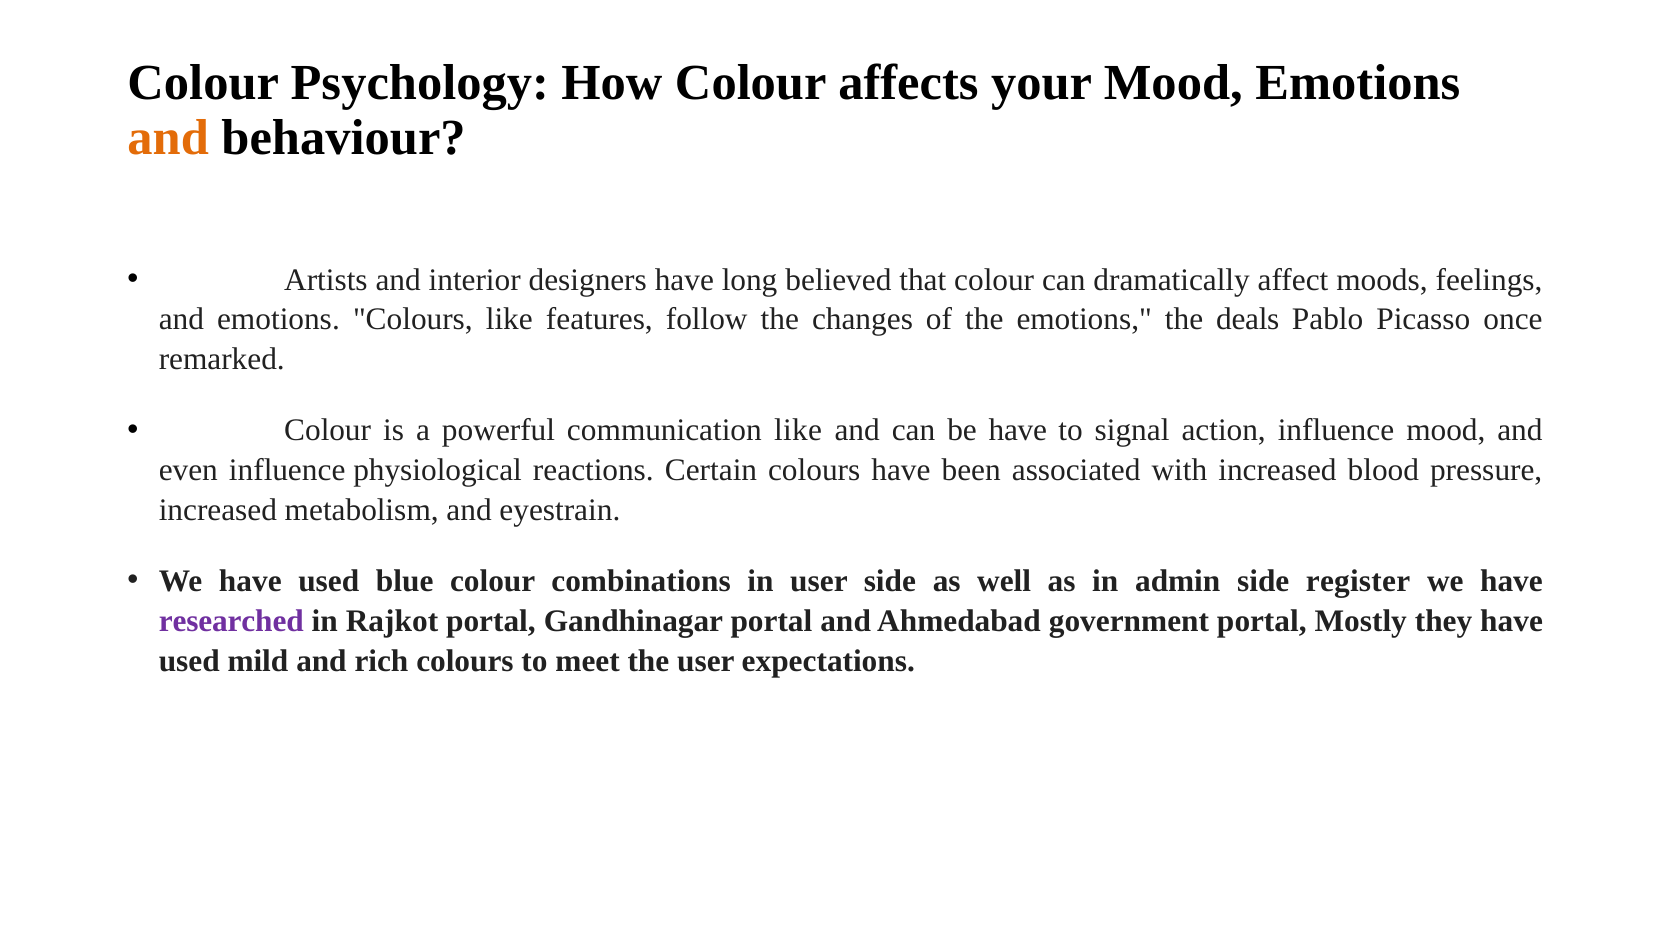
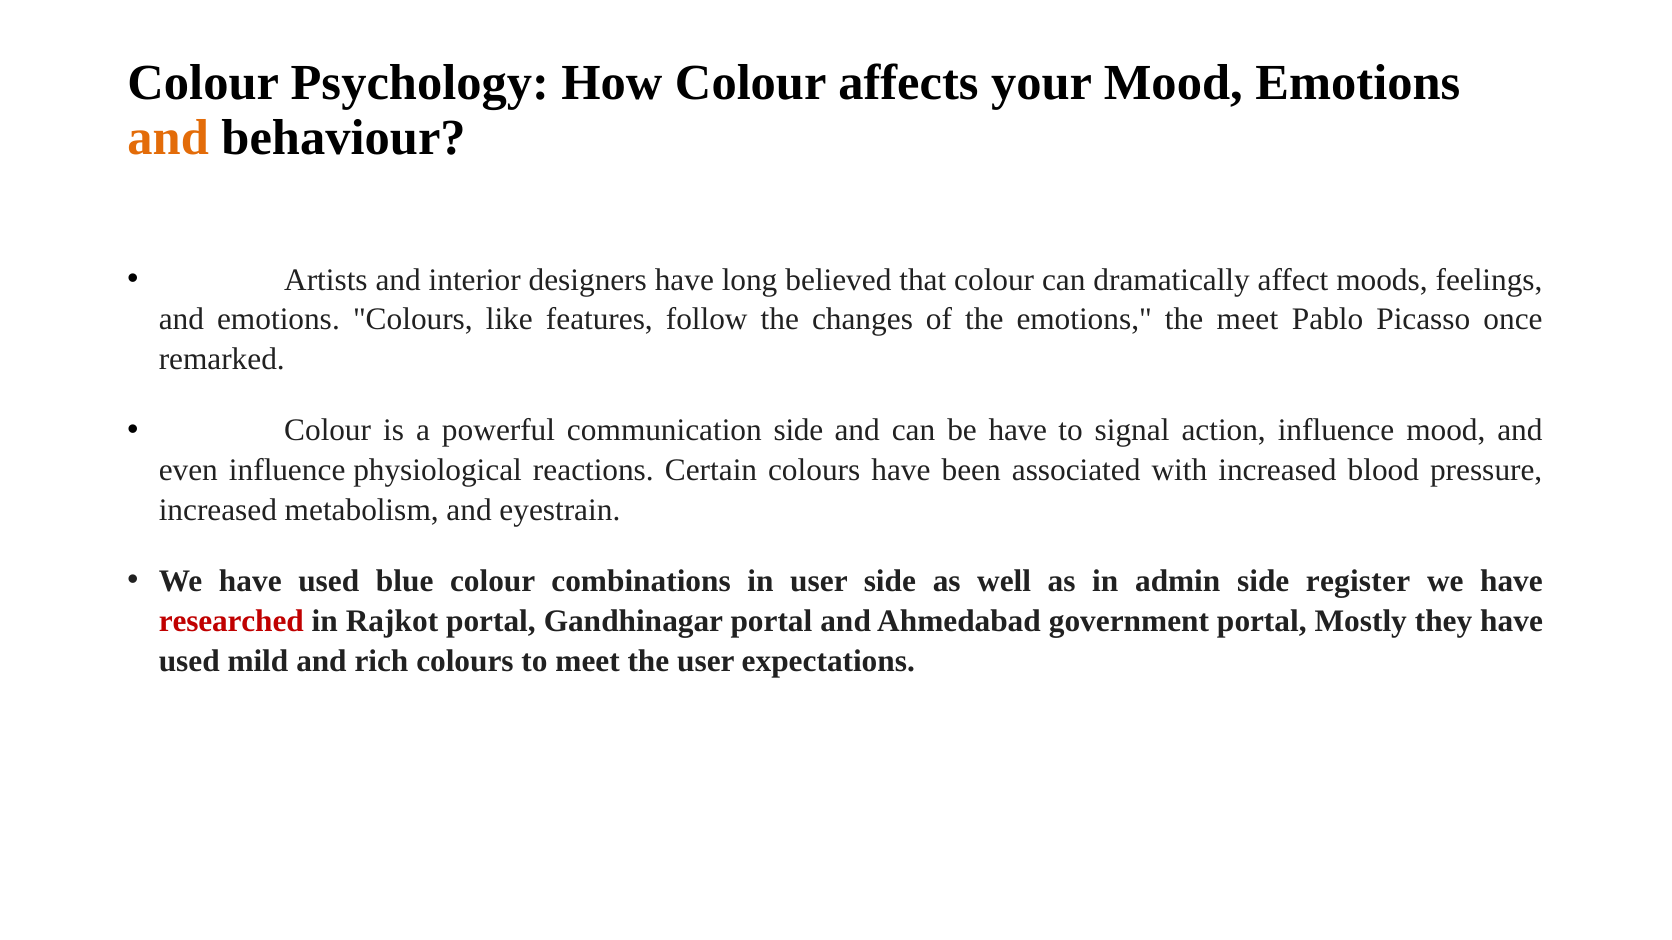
the deals: deals -> meet (1247, 320)
communication like: like -> side (798, 431)
researched colour: purple -> red (231, 621)
